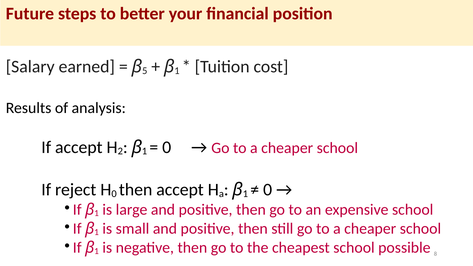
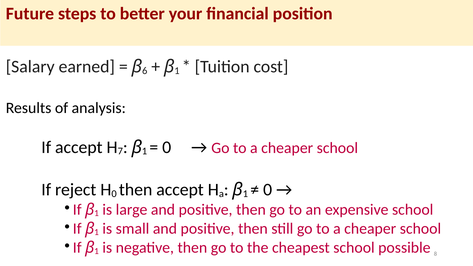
5: 5 -> 6 (145, 71)
2: 2 -> 7 (120, 151)
